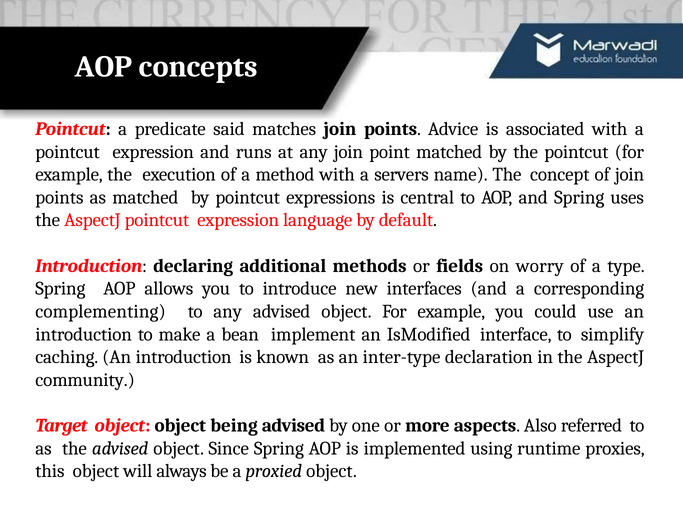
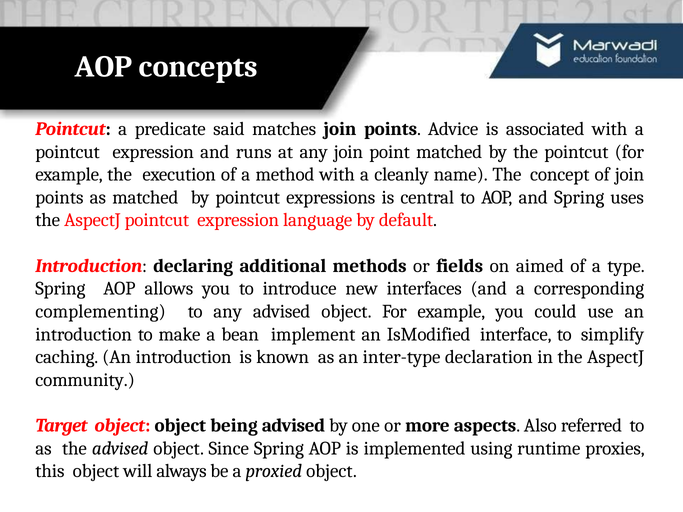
servers: servers -> cleanly (402, 175)
worry: worry -> aimed (540, 266)
